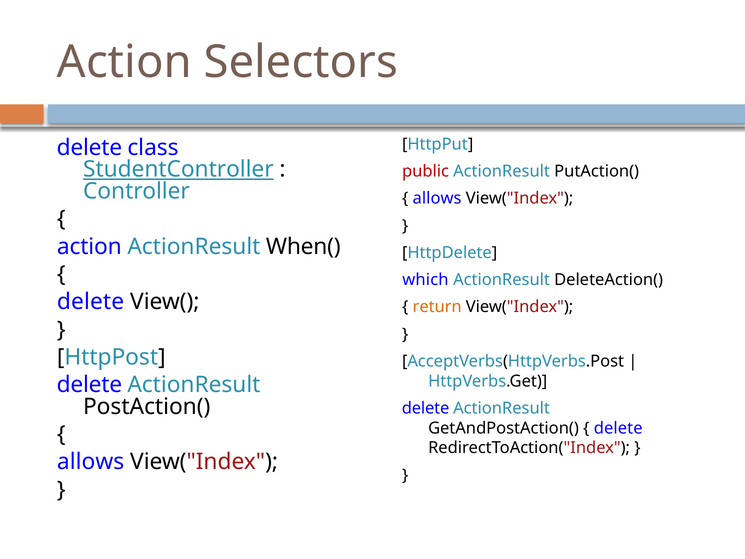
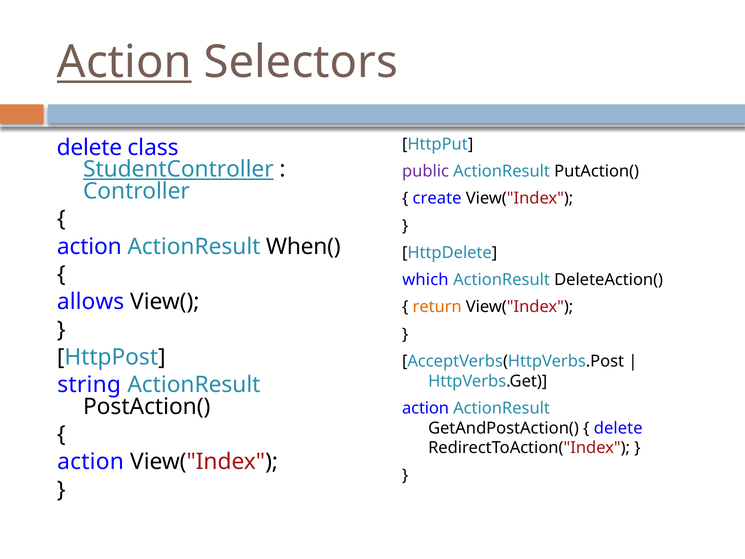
Action underline: none -> present (124, 62)
public colour: red -> purple (426, 171)
allows: allows -> create (437, 198)
delete: delete -> allows (91, 302)
delete: delete -> string (89, 385)
delete: delete -> action (426, 408)
allows: allows -> action (91, 462)
